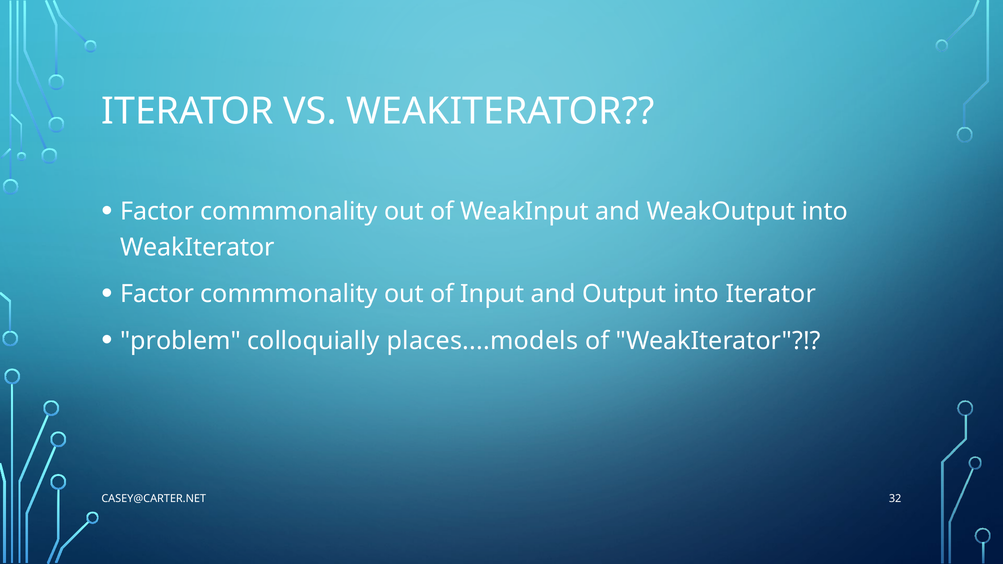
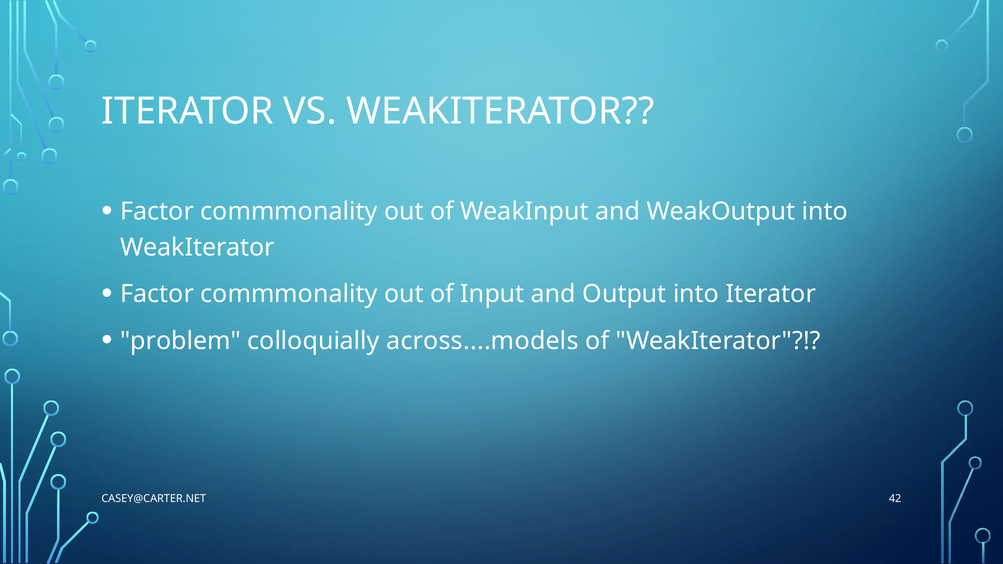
places....models: places....models -> across....models (482, 341)
32: 32 -> 42 (895, 499)
